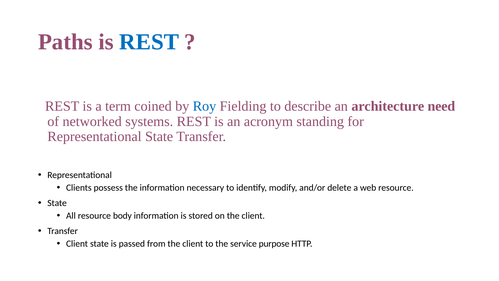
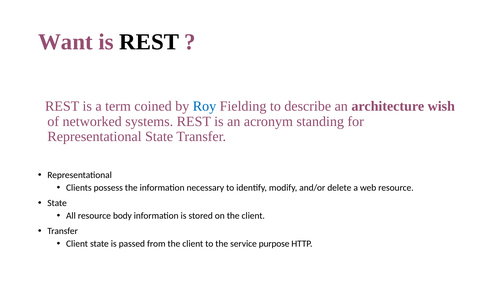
Paths: Paths -> Want (65, 42)
REST colour: blue -> black (149, 42)
need: need -> wish (441, 106)
